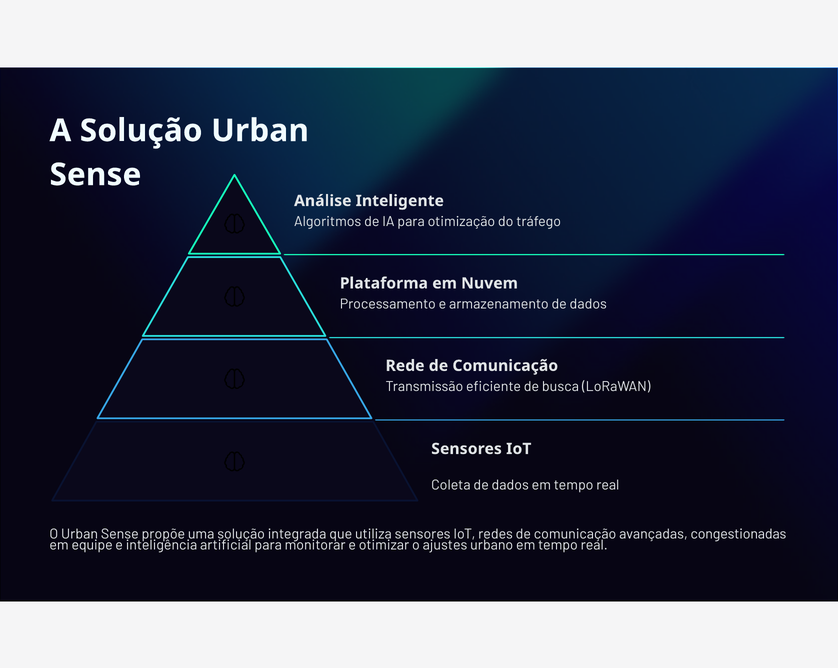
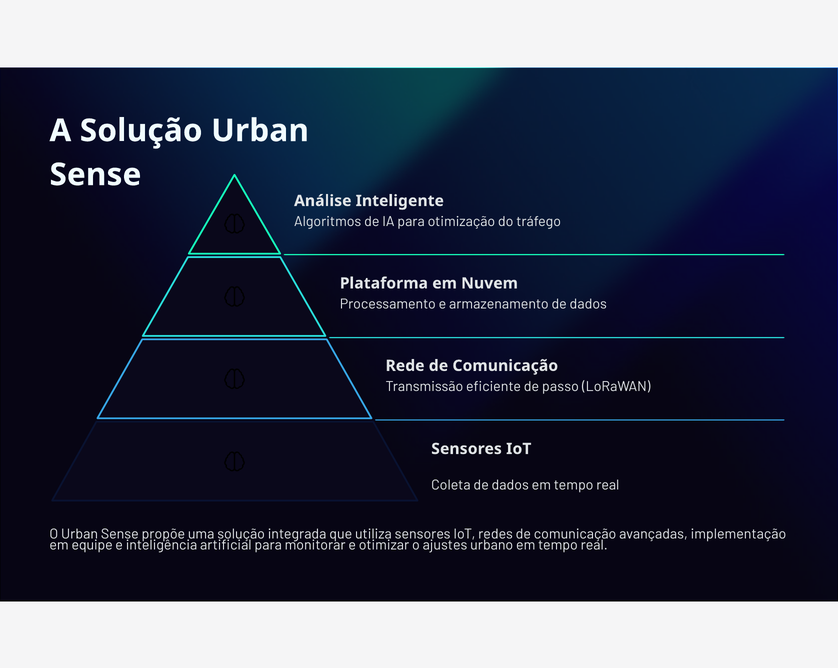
busca: busca -> passo (560, 386)
congestionadas: congestionadas -> implementação (738, 534)
